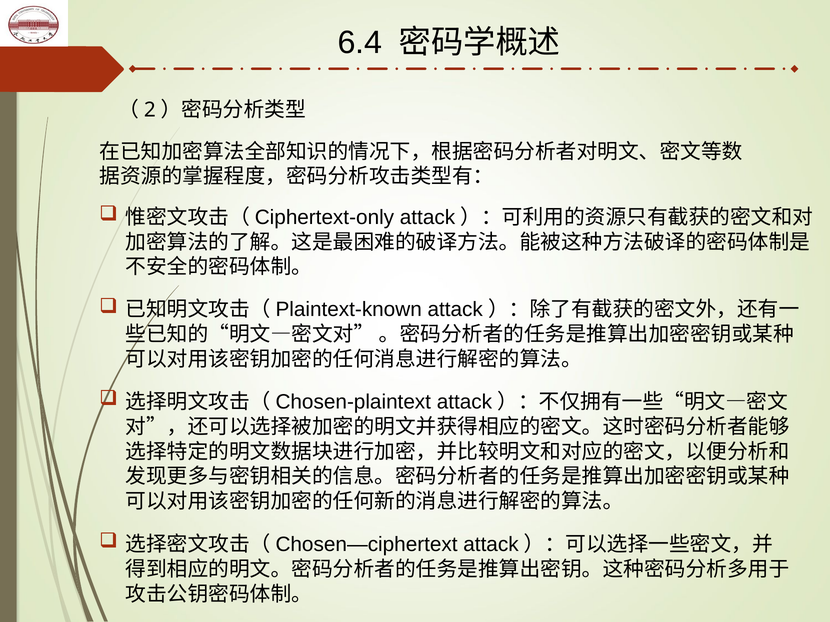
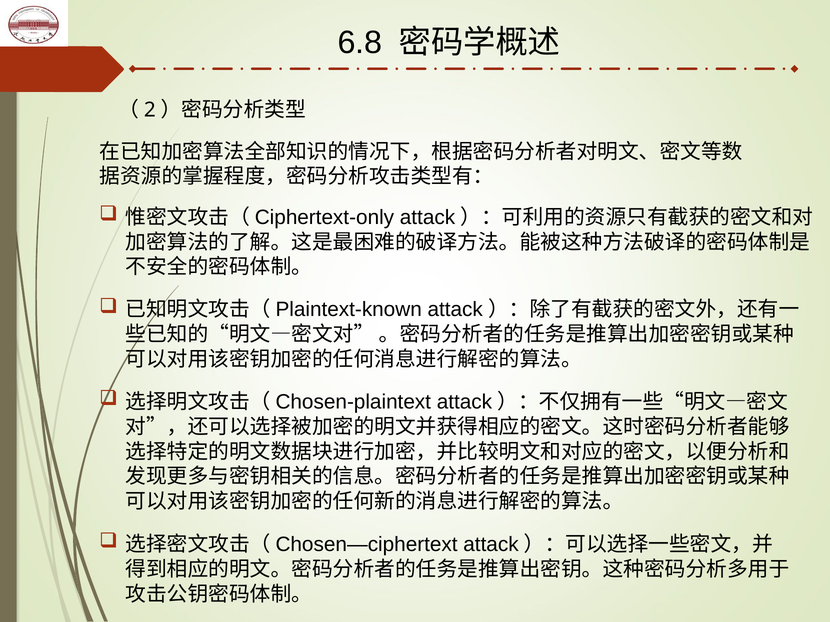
6.4: 6.4 -> 6.8 (360, 42)
